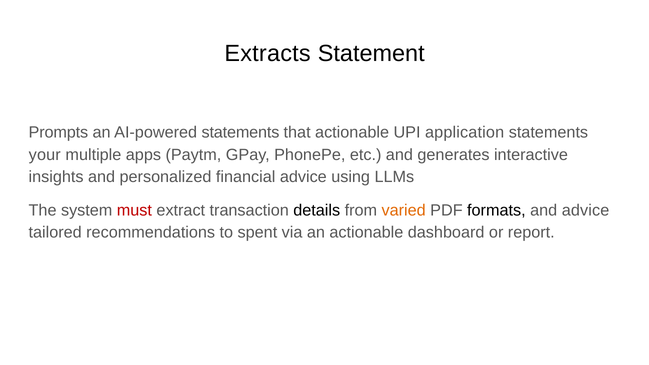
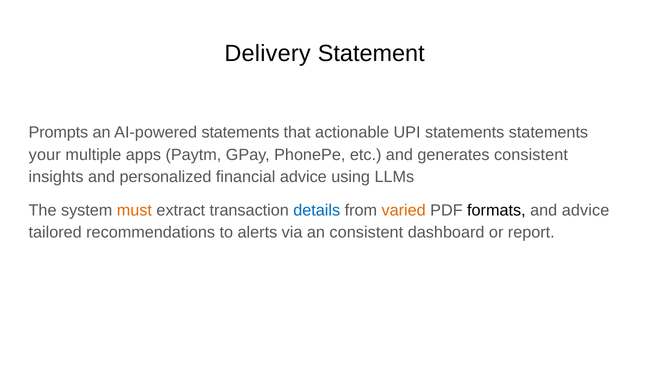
Extracts: Extracts -> Delivery (268, 54)
UPI application: application -> statements (465, 132)
generates interactive: interactive -> consistent (531, 155)
must colour: red -> orange (134, 210)
details colour: black -> blue (317, 210)
spent: spent -> alerts (257, 233)
an actionable: actionable -> consistent (366, 233)
